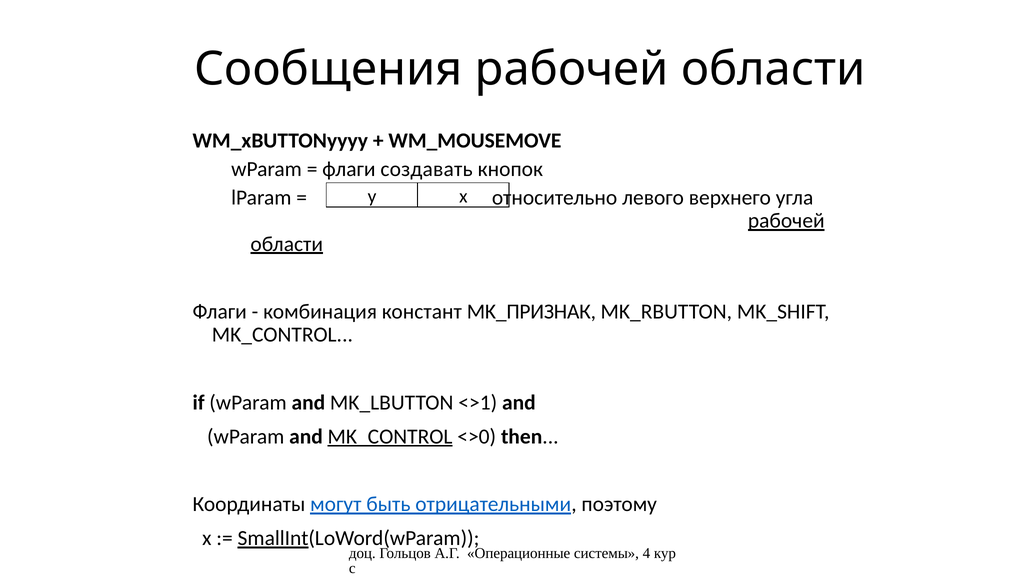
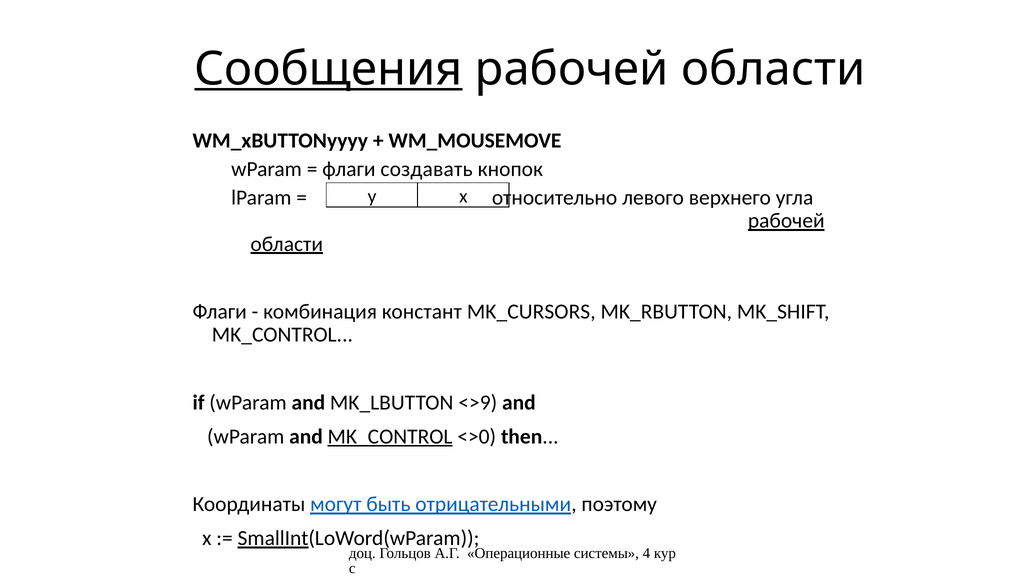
Сообщения underline: none -> present (328, 69)
MK_ПРИЗНАК: MK_ПРИЗНАК -> MK_CURSORS (531, 312)
<>1: <>1 -> <>9 (478, 403)
